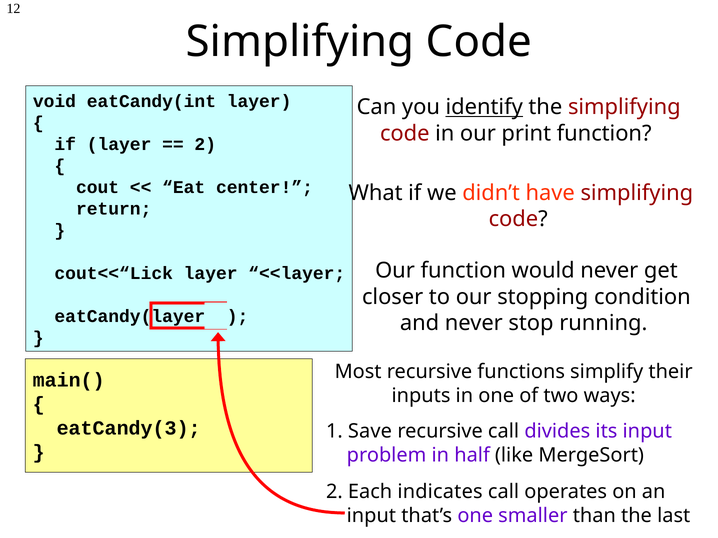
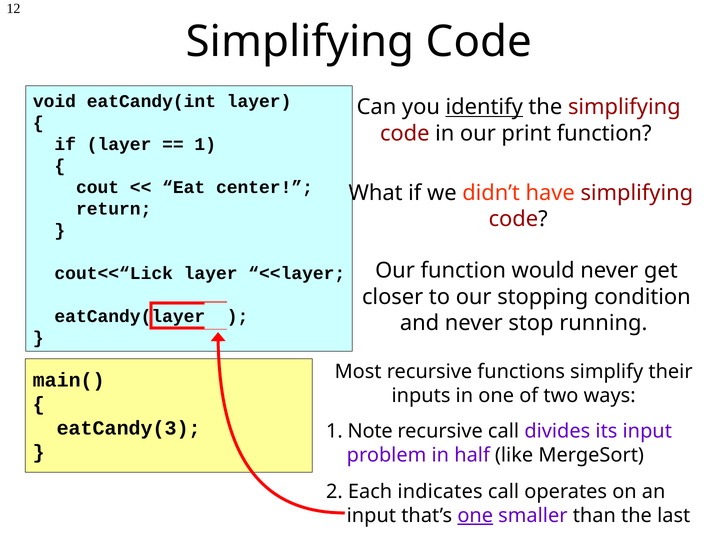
2: 2 -> 1 (205, 144)
Save: Save -> Note (370, 432)
one underline: none -> present (475, 516)
